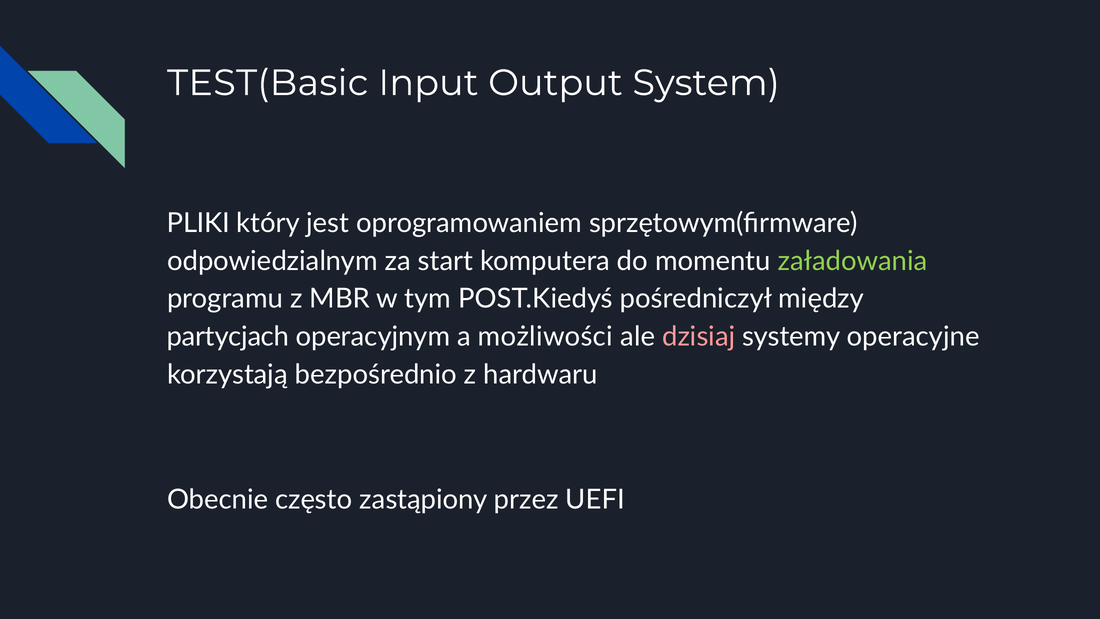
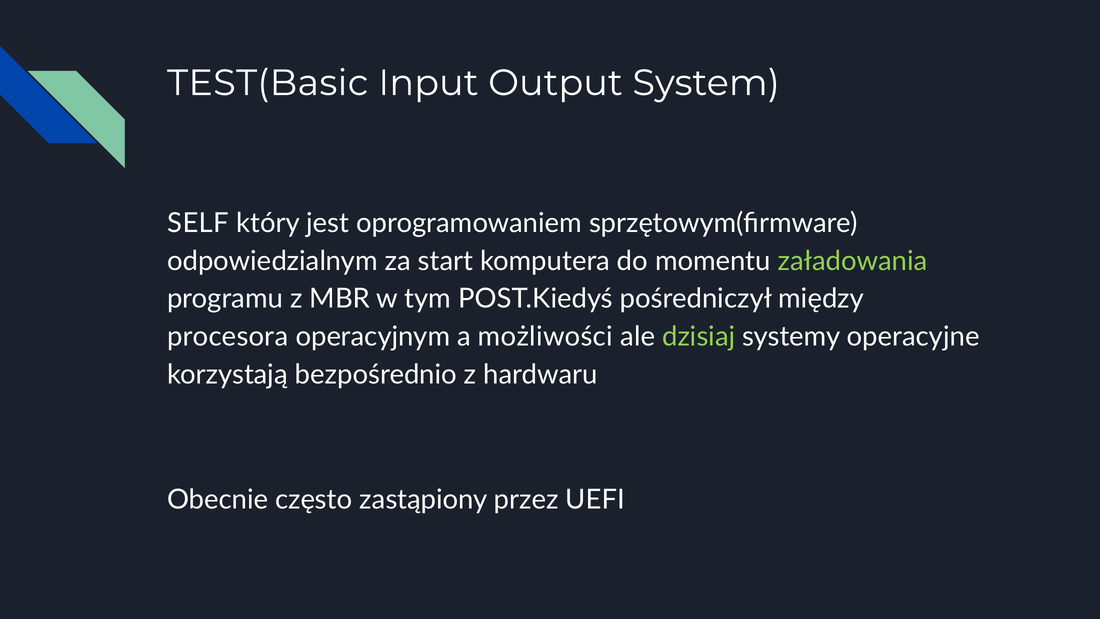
PLIKI: PLIKI -> SELF (198, 223)
partycjach: partycjach -> procesora (228, 337)
dzisiaj colour: pink -> light green (699, 337)
